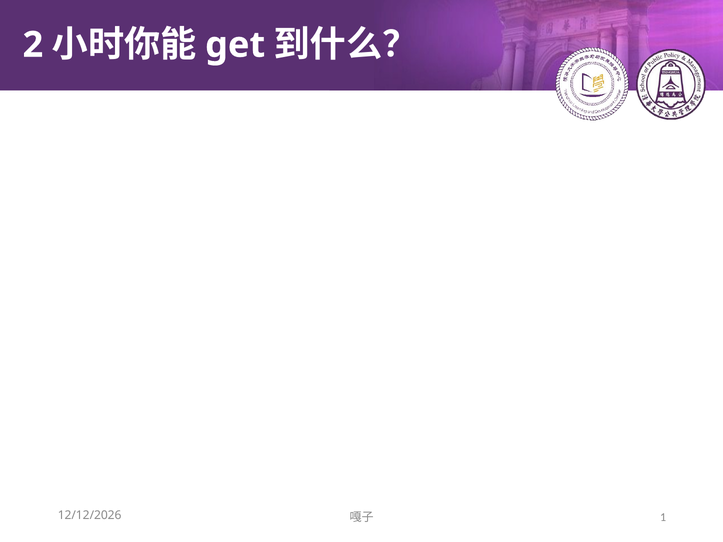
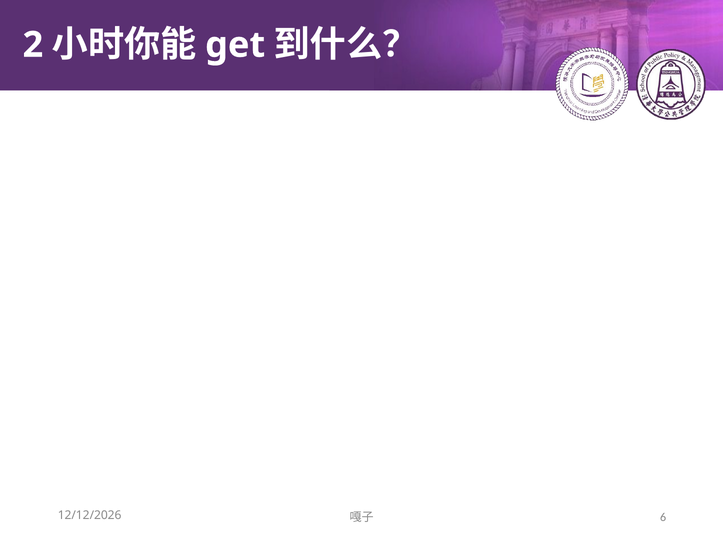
1: 1 -> 6 (663, 517)
